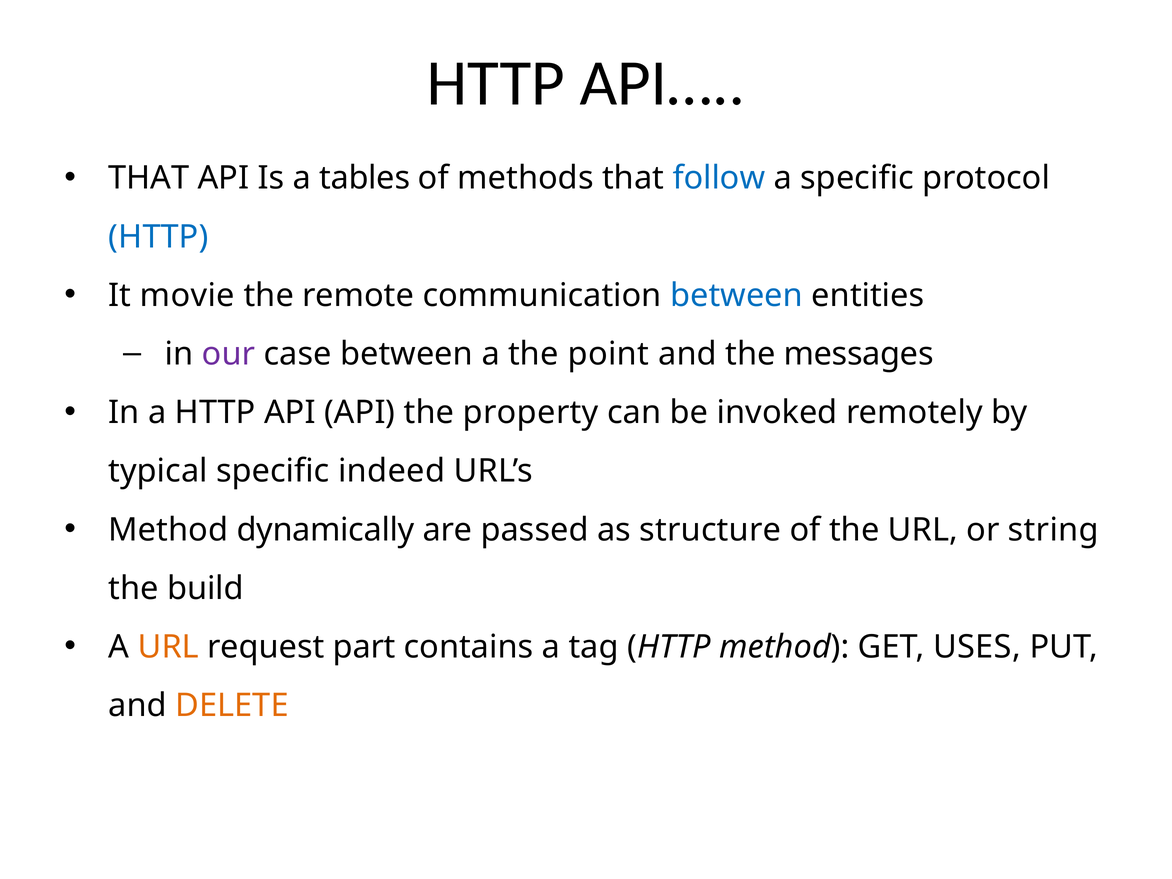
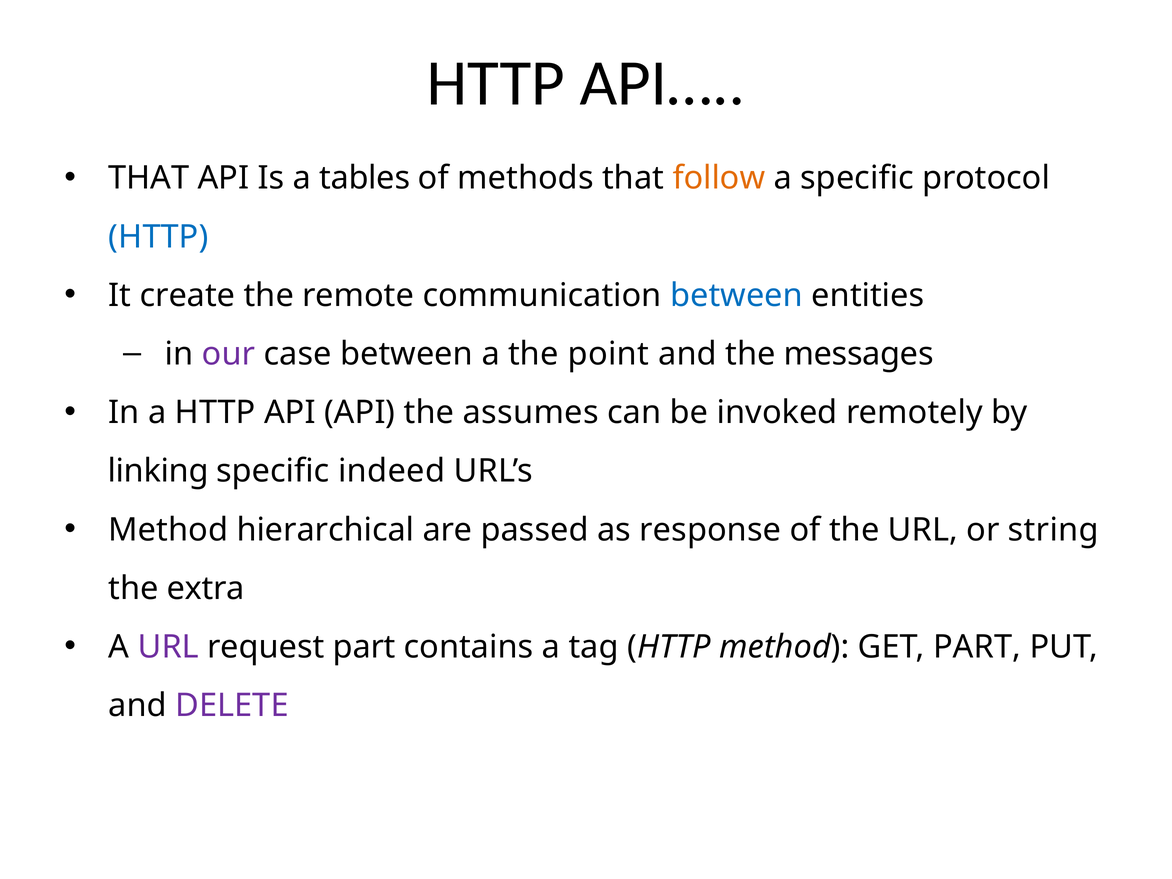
follow colour: blue -> orange (719, 178)
movie: movie -> create (187, 295)
property: property -> assumes (531, 413)
typical: typical -> linking (158, 471)
dynamically: dynamically -> hierarchical (325, 530)
structure: structure -> response (710, 530)
build: build -> extra (206, 588)
URL colour: orange -> purple (168, 647)
GET USES: USES -> PART (977, 647)
DELETE colour: orange -> purple (232, 706)
